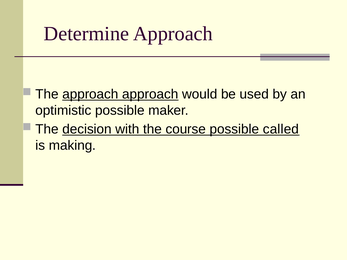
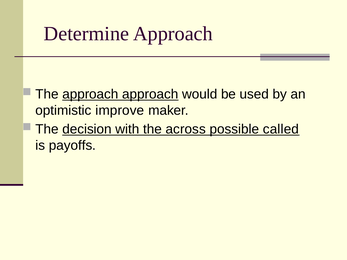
optimistic possible: possible -> improve (120, 110)
course: course -> across (186, 129)
making: making -> payoffs (72, 146)
